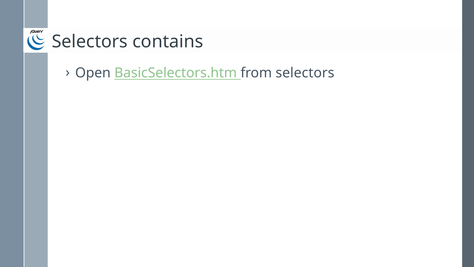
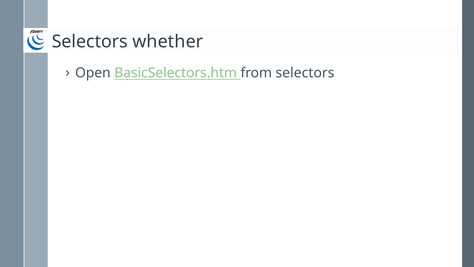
contains: contains -> whether (168, 42)
